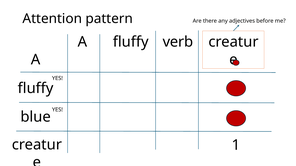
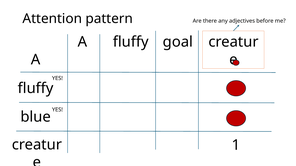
verb: verb -> goal (178, 42)
